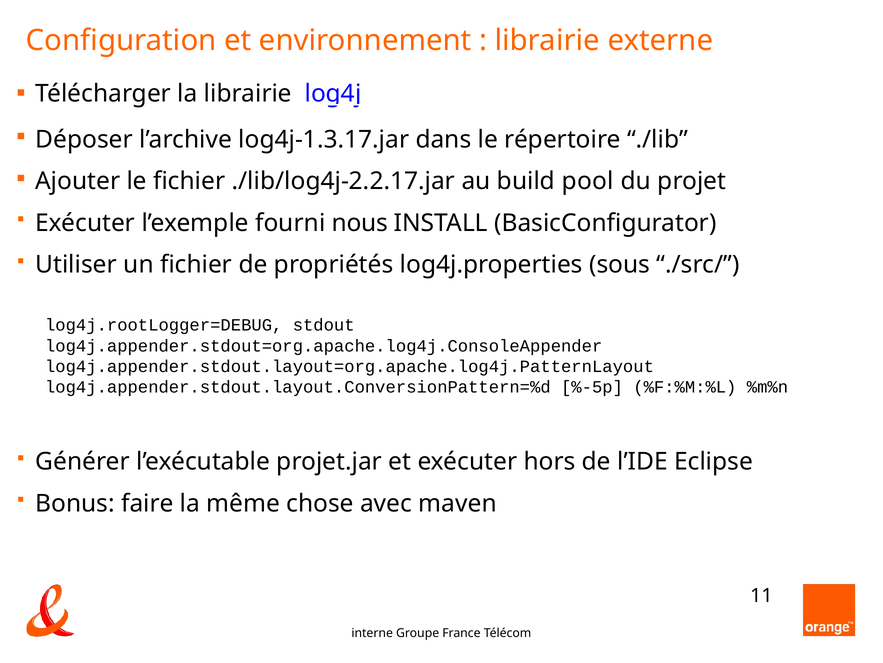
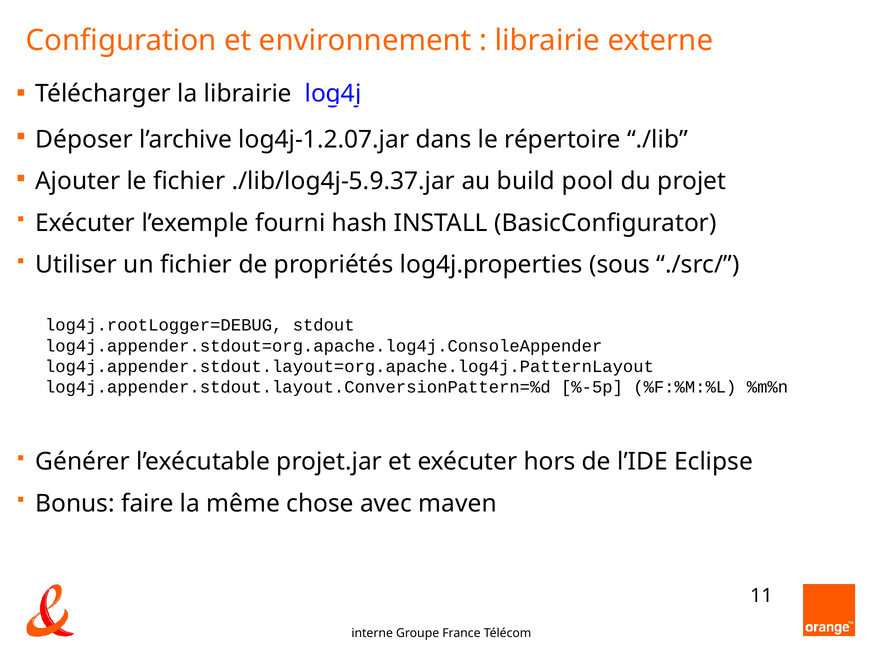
log4j-1.3.17.jar: log4j-1.3.17.jar -> log4j-1.2.07.jar (324, 139)
./lib/log4j-2.2.17.jar: ./lib/log4j-2.2.17.jar -> ./lib/log4j-5.9.37.jar (343, 181)
nous: nous -> hash (360, 223)
